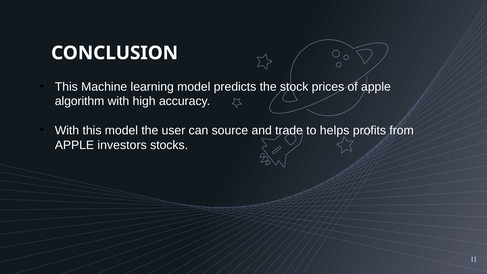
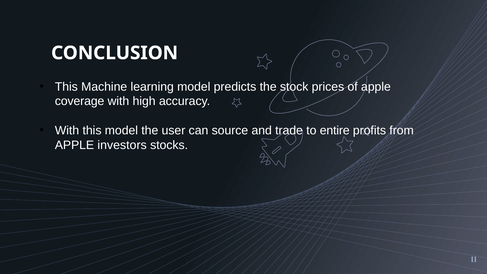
algorithm: algorithm -> coverage (80, 101)
helps: helps -> entire (335, 130)
